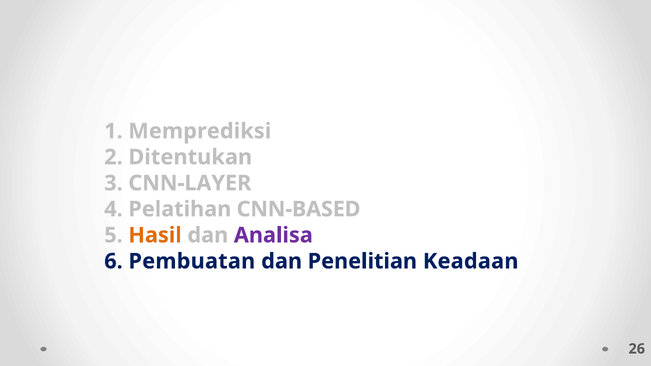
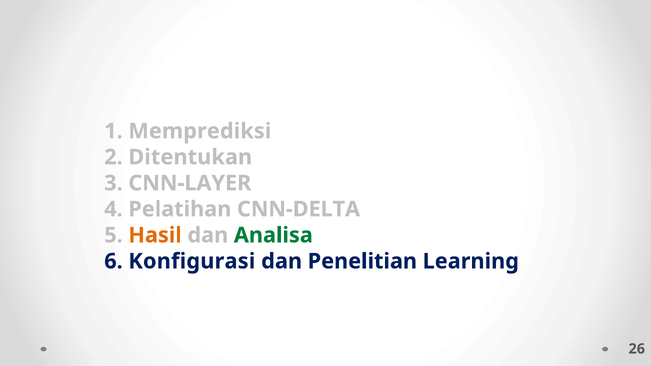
CNN-BASED: CNN-BASED -> CNN-DELTA (299, 209)
Analisa colour: purple -> green (273, 235)
Pembuatan: Pembuatan -> Konfigurasi (192, 261)
Keadaan: Keadaan -> Learning (471, 261)
